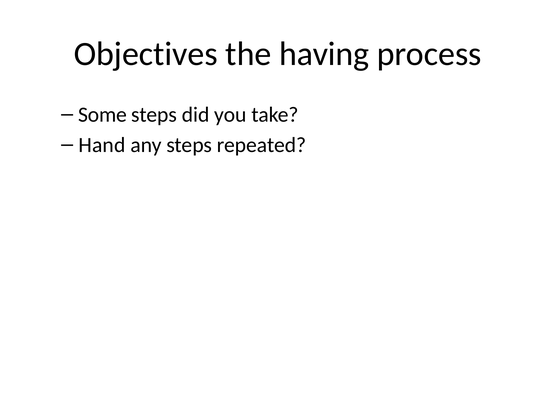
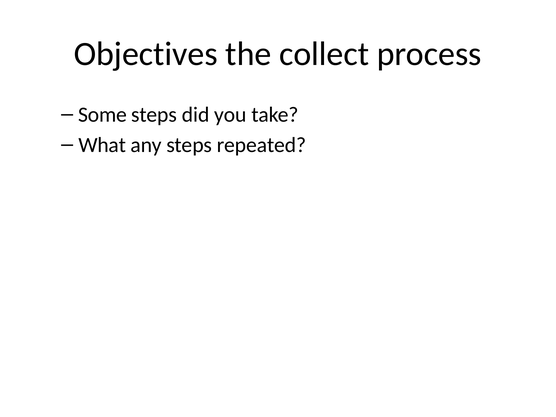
having: having -> collect (324, 54)
Hand: Hand -> What (102, 145)
